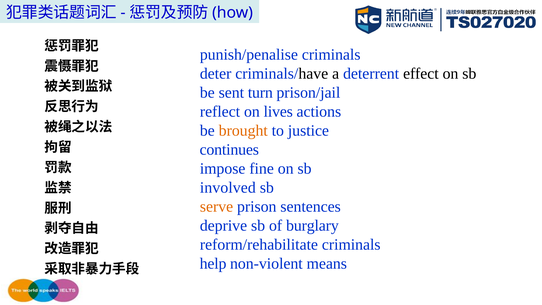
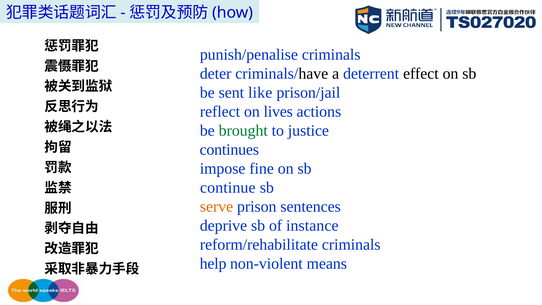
turn: turn -> like (260, 93)
brought colour: orange -> green (243, 131)
involved: involved -> continue (228, 187)
burglary: burglary -> instance (312, 225)
